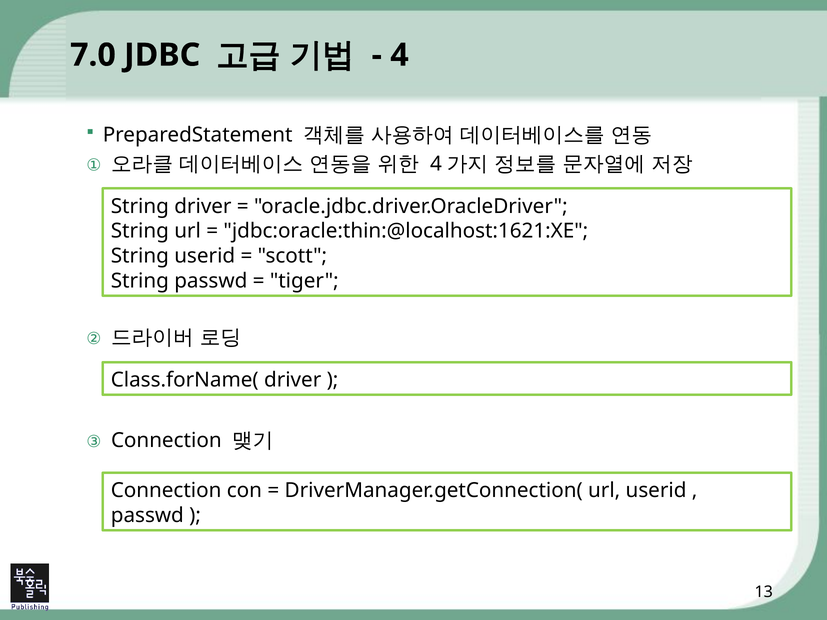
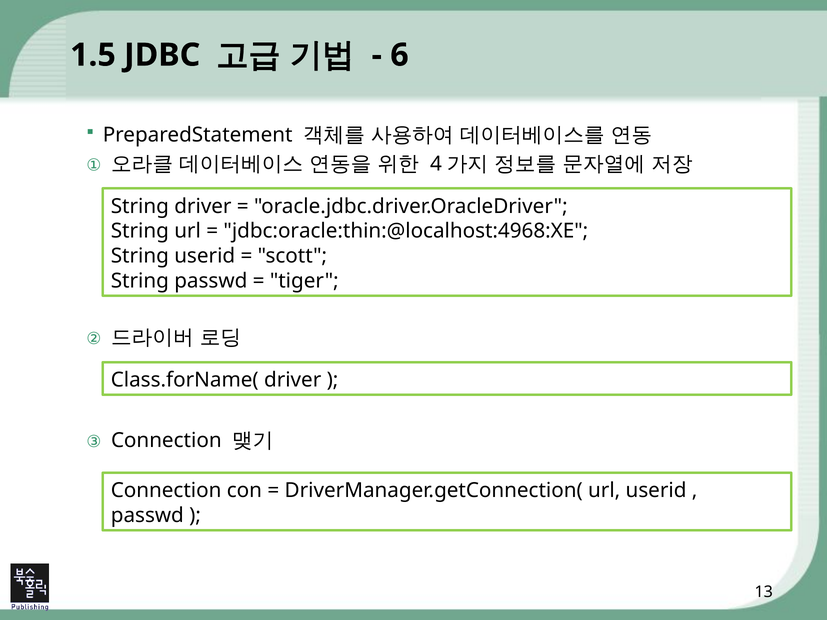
7.0: 7.0 -> 1.5 (93, 55)
4: 4 -> 6 (399, 55)
jdbc:oracle:thin:@localhost:1621:XE: jdbc:oracle:thin:@localhost:1621:XE -> jdbc:oracle:thin:@localhost:4968:XE (406, 231)
